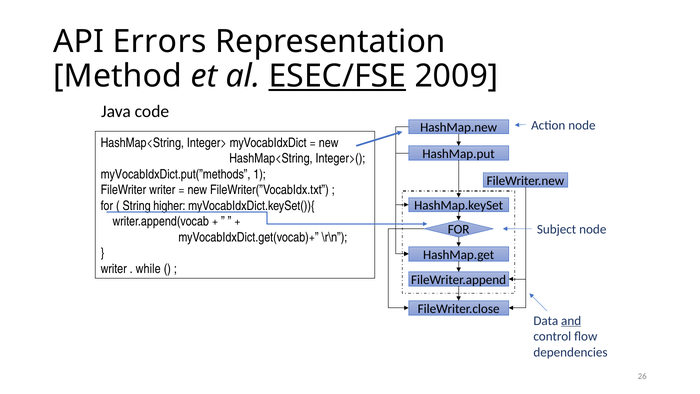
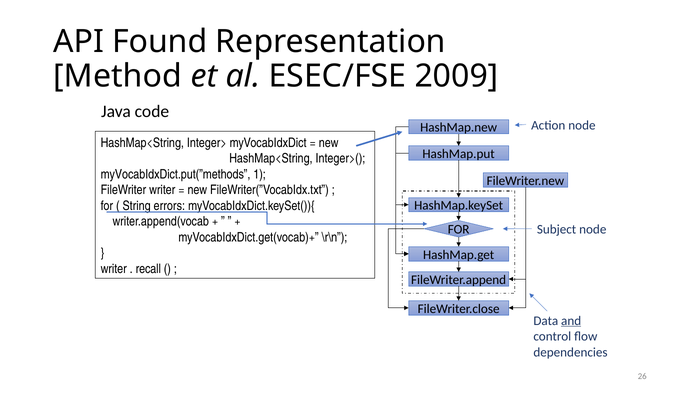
Errors: Errors -> Found (160, 41)
ESEC/FSE underline: present -> none (337, 76)
higher: higher -> errors (169, 206)
while: while -> recall (148, 269)
